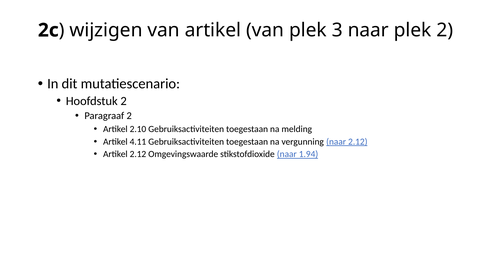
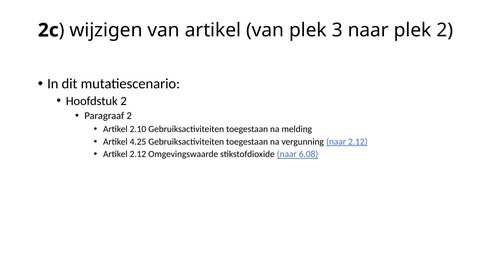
4.11: 4.11 -> 4.25 (138, 142)
1.94: 1.94 -> 6.08 (309, 155)
